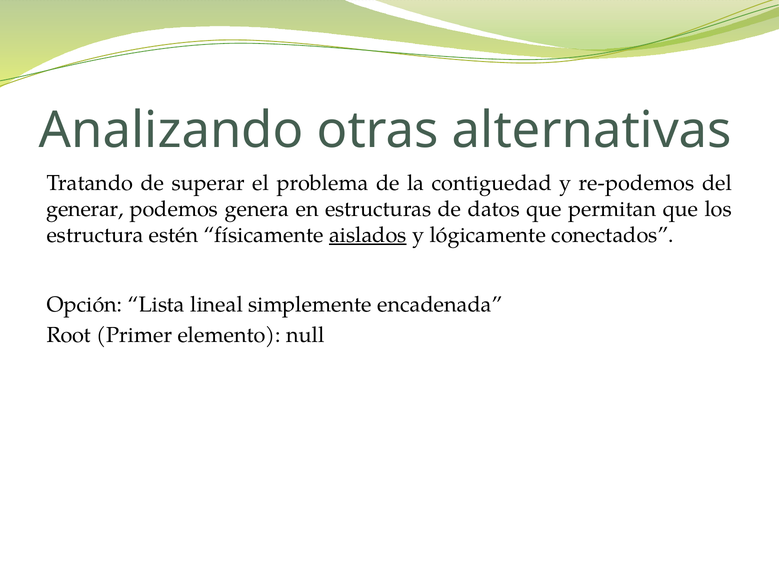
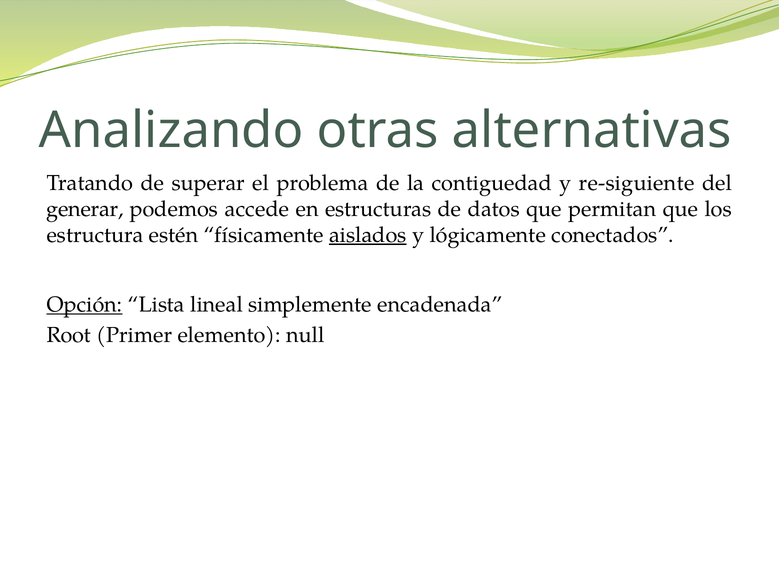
re-podemos: re-podemos -> re-siguiente (637, 183)
genera: genera -> accede (257, 209)
Opción underline: none -> present (84, 305)
